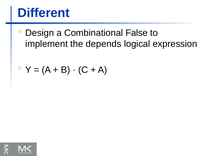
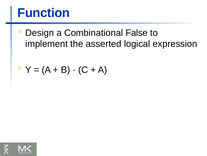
Different: Different -> Function (44, 13)
depends: depends -> asserted (104, 44)
